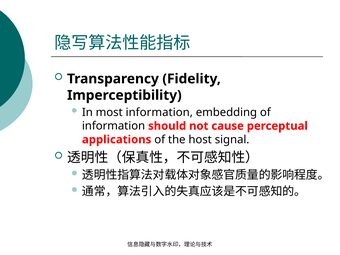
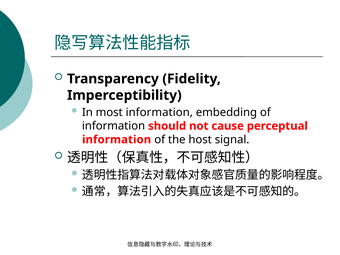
applications: applications -> information (117, 140)
